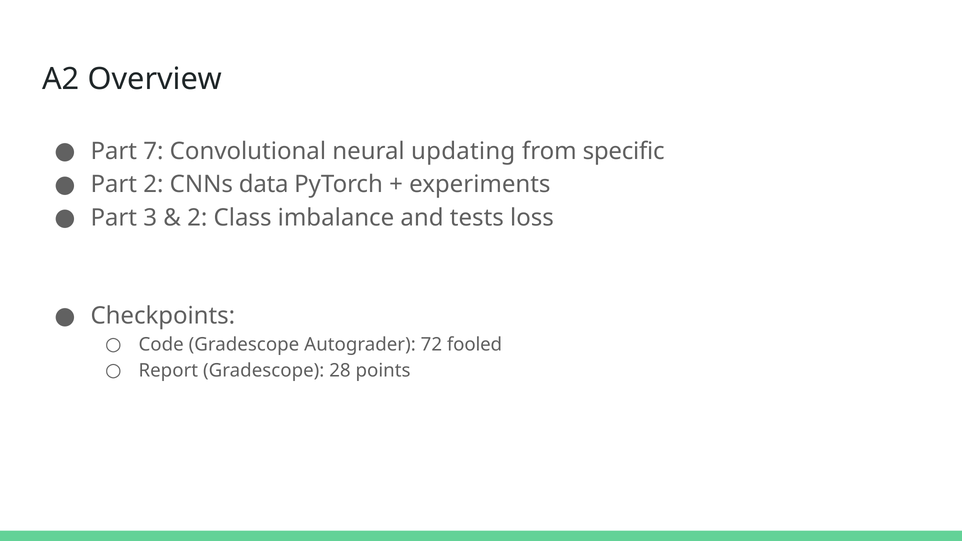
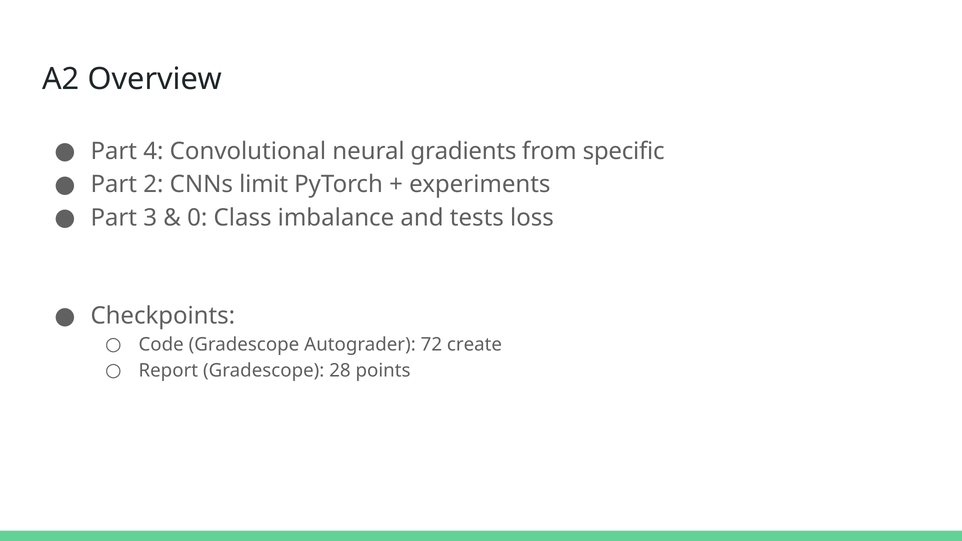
7: 7 -> 4 (153, 151)
updating: updating -> gradients (463, 151)
data: data -> limit (264, 184)
2: 2 -> 0 (197, 218)
fooled: fooled -> create (474, 345)
